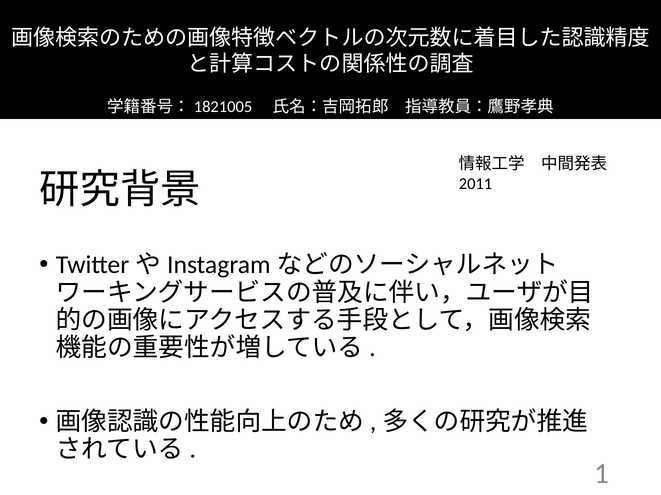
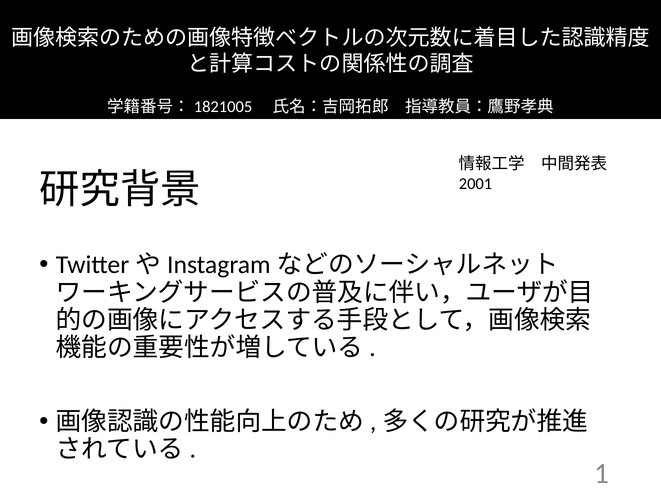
2011: 2011 -> 2001 (475, 184)
